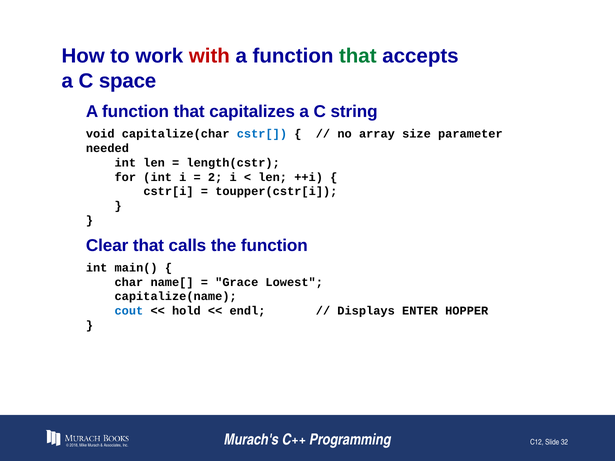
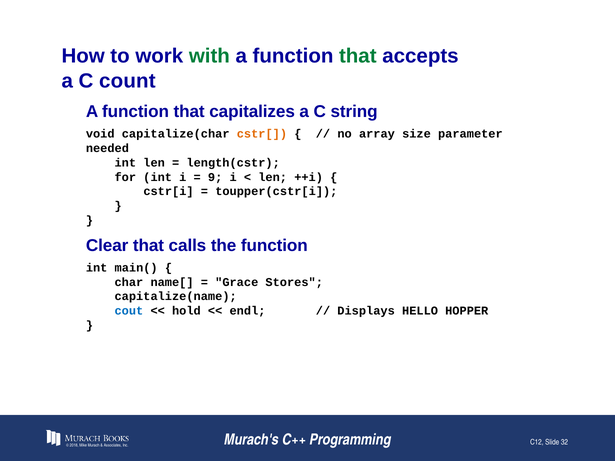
with colour: red -> green (209, 56)
space: space -> count (127, 81)
cstr[ colour: blue -> orange (262, 134)
2: 2 -> 9 (215, 177)
Lowest: Lowest -> Stores (294, 282)
ENTER: ENTER -> HELLO (420, 311)
